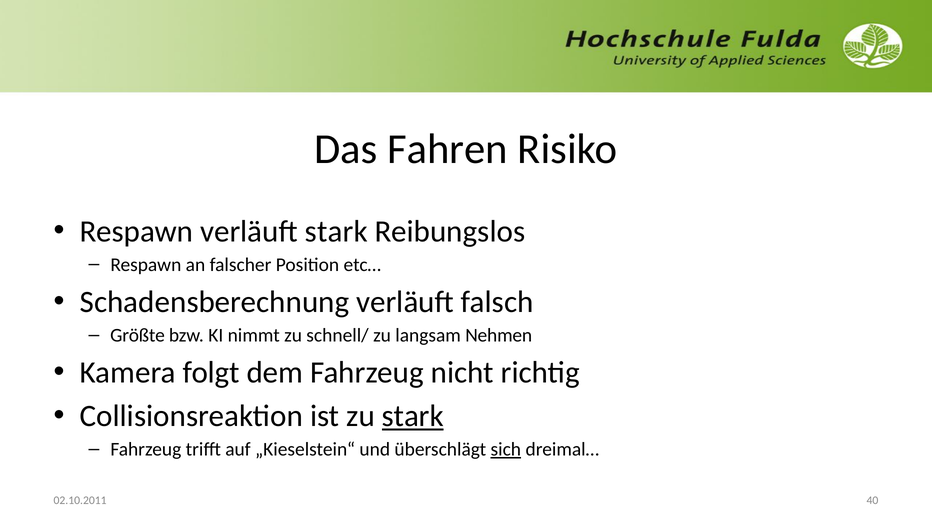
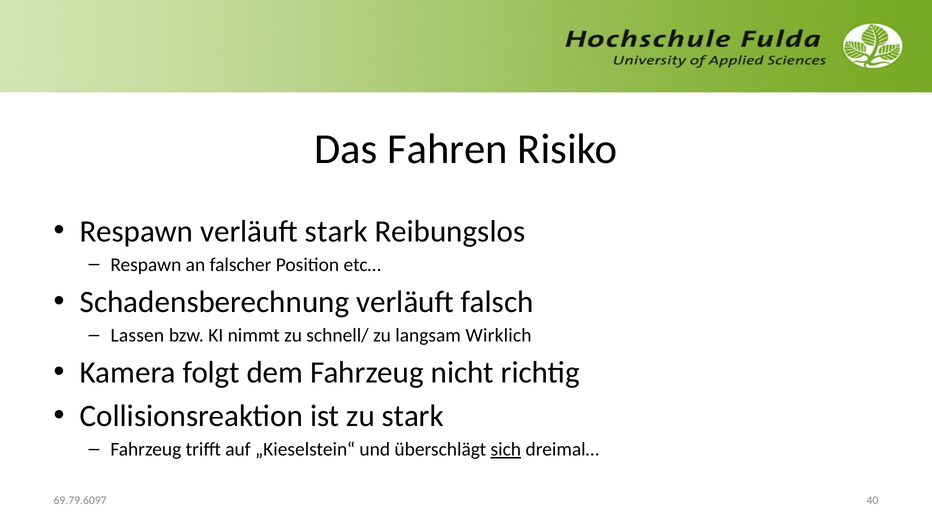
Größte: Größte -> Lassen (137, 335)
Nehmen: Nehmen -> Wirklich (499, 335)
stark underline: present -> none (413, 416)
02.10.2011: 02.10.2011 -> 69.79.6097 (80, 501)
